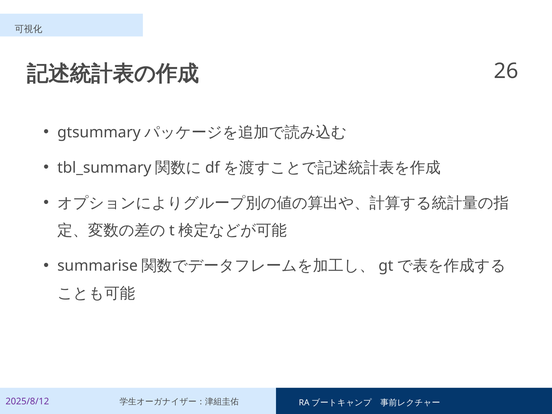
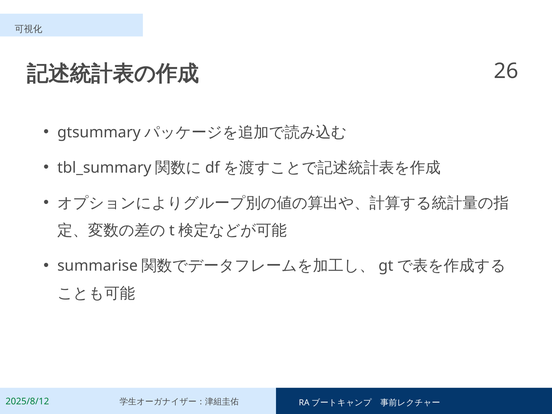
2025/8/12 colour: purple -> green (27, 402)
